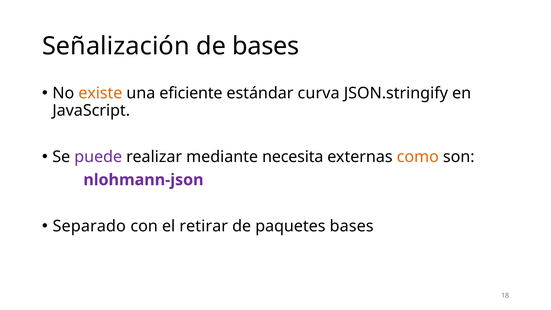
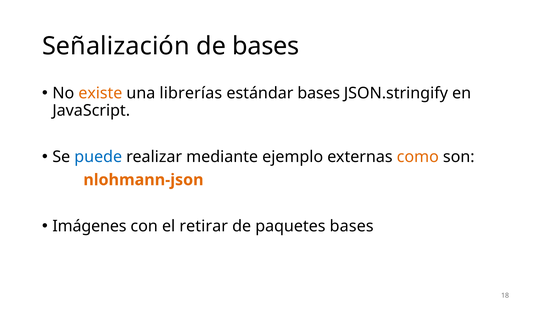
eficiente: eficiente -> librerías (191, 93)
estándar curva: curva -> bases (319, 93)
puede colour: purple -> blue (98, 157)
necesita: necesita -> ejemplo (293, 157)
nlohmann-json colour: purple -> orange (143, 180)
Separado: Separado -> Imágenes (89, 226)
